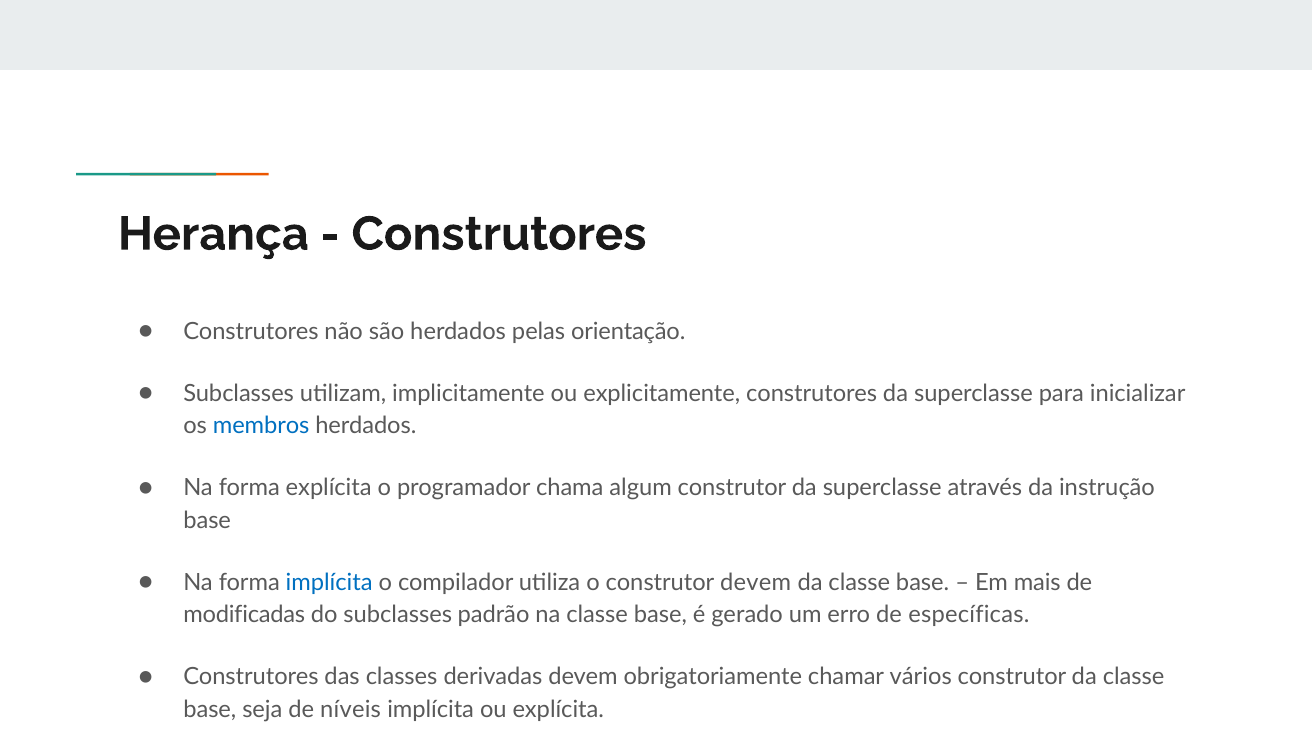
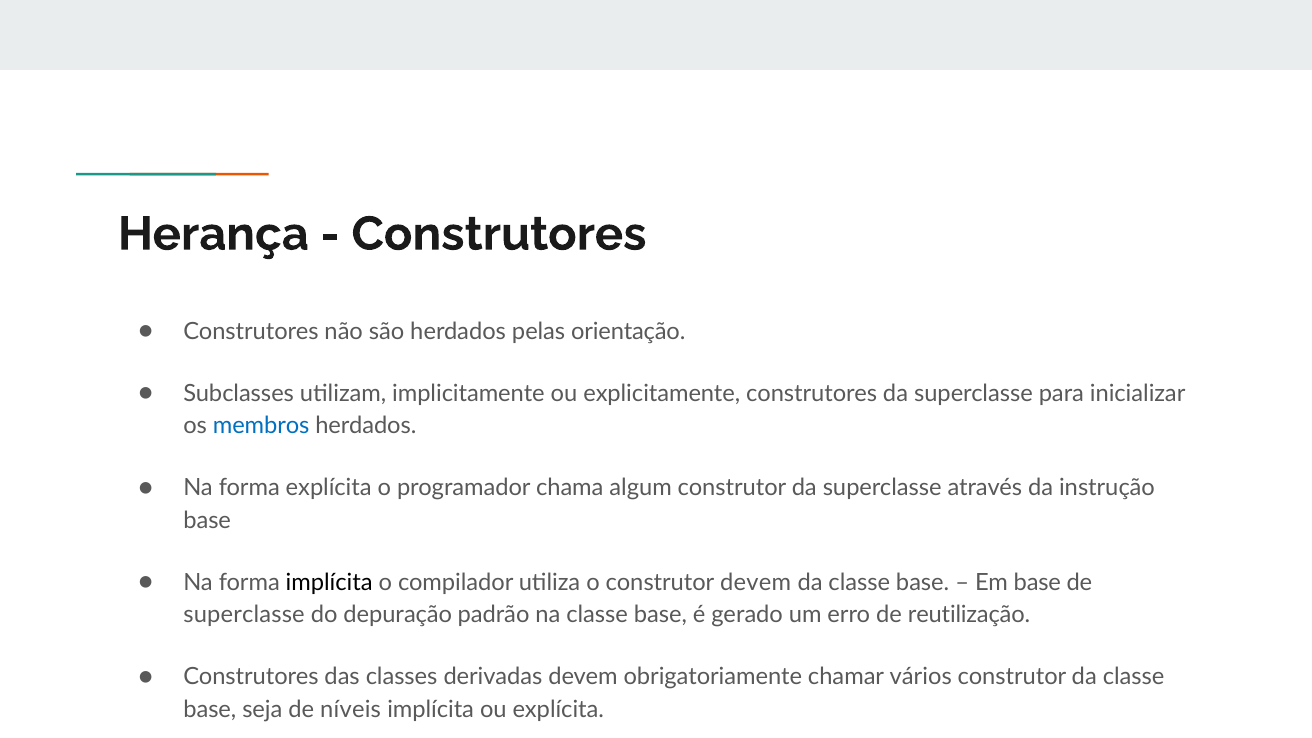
implícita colour: blue -> black (329, 582)
Em mais: mais -> base (1037, 582)
modificadas: modificadas -> superclasse (244, 615)
do subclasses: subclasses -> depuração (398, 615)
específicas: específicas -> reutilização (969, 615)
